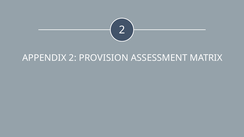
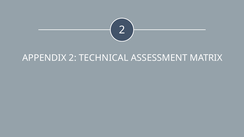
PROVISION: PROVISION -> TECHNICAL (104, 58)
